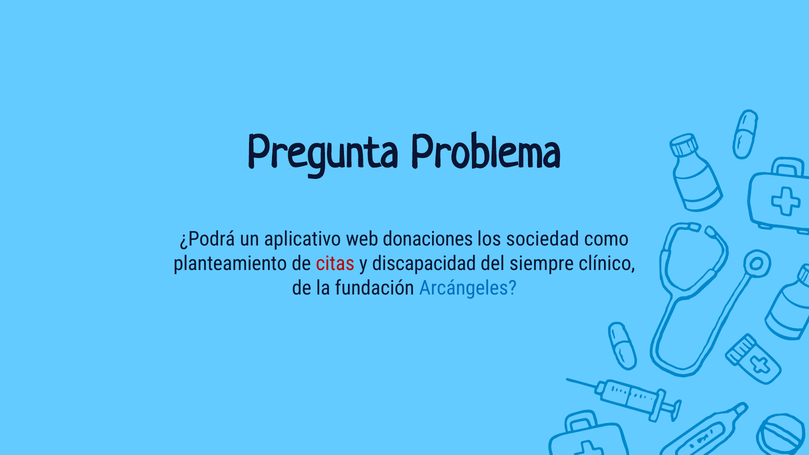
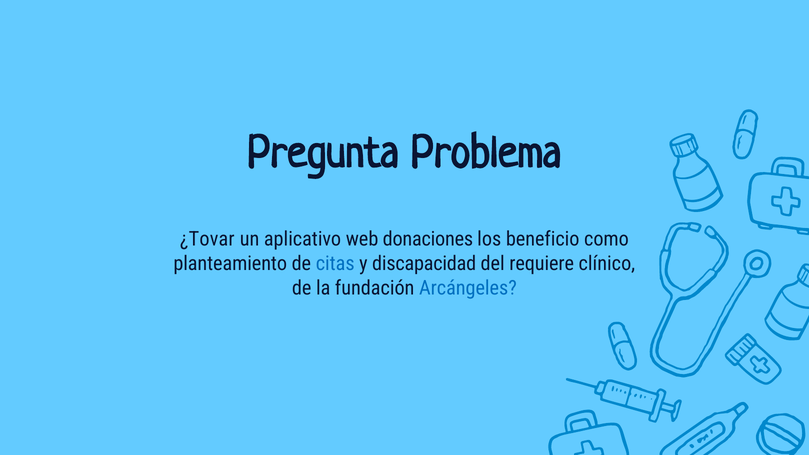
¿Podrá: ¿Podrá -> ¿Tovar (207, 239)
sociedad: sociedad -> beneficio (543, 239)
citas colour: red -> blue (335, 264)
siempre: siempre -> requiere (542, 264)
